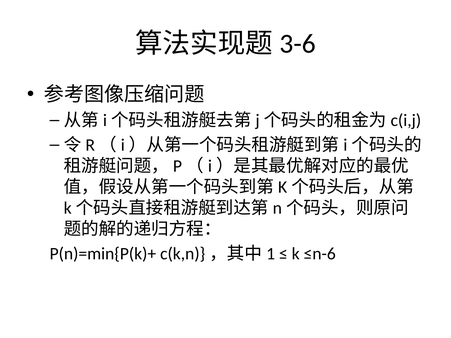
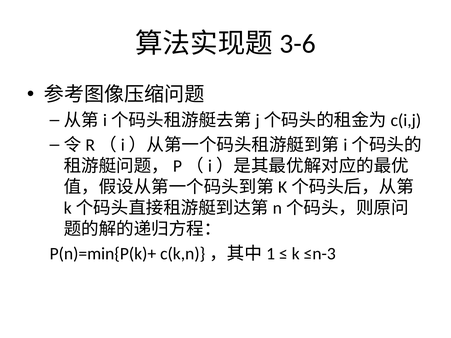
≤n-6: ≤n-6 -> ≤n-3 (320, 254)
